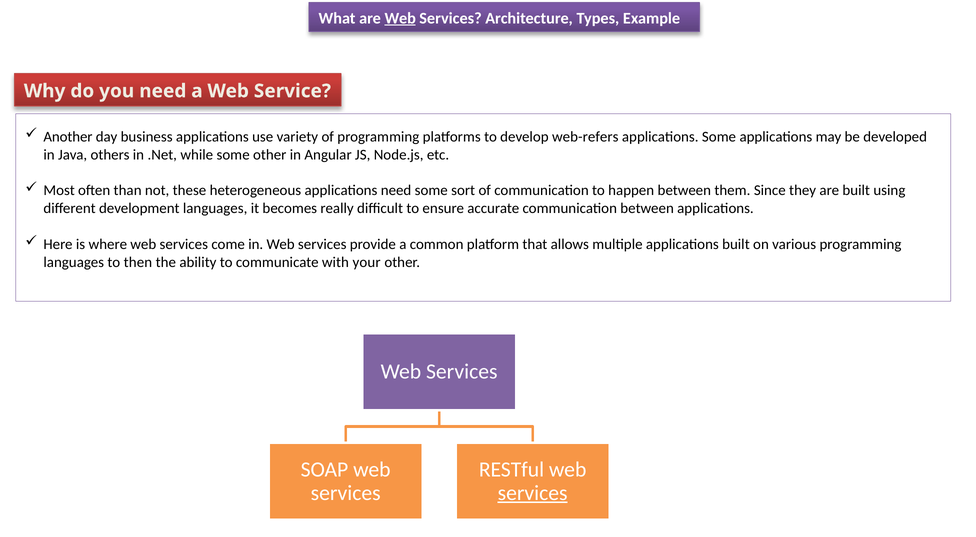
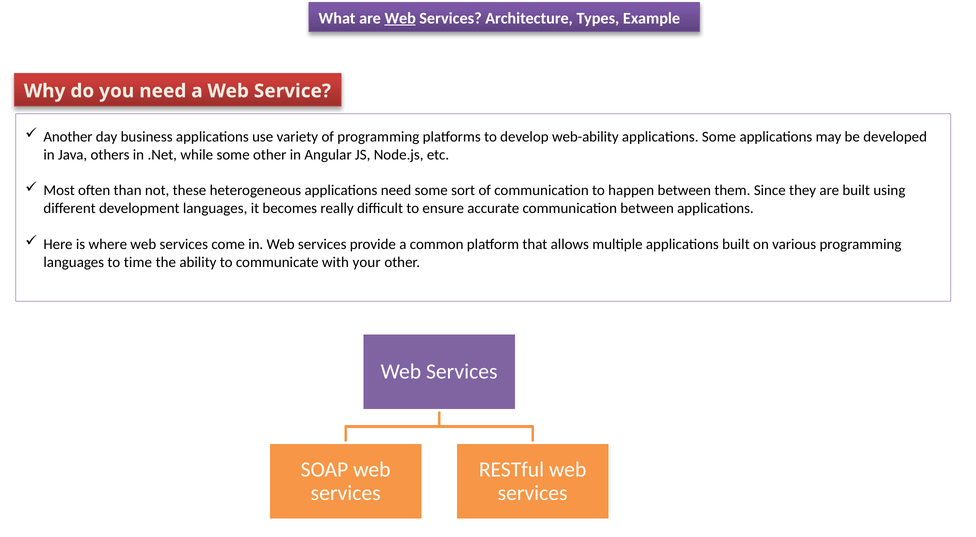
web-refers: web-refers -> web-ability (585, 137)
then: then -> time (138, 262)
services underline: present -> none (533, 493)
